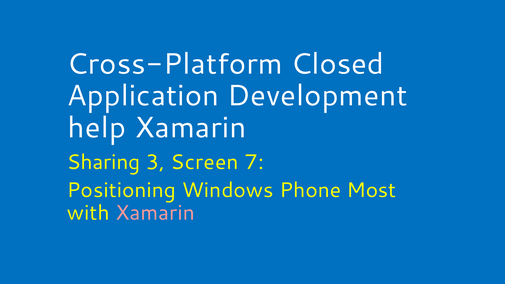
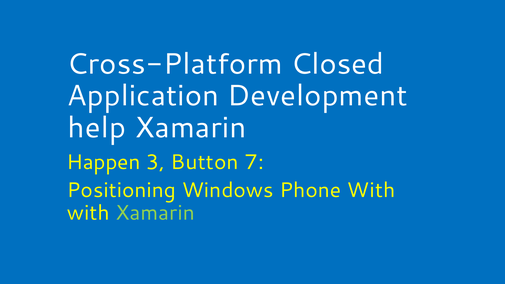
Sharing: Sharing -> Happen (104, 162)
Screen: Screen -> Button (205, 162)
Phone Most: Most -> With (371, 190)
Xamarin colour: pink -> light green (155, 213)
